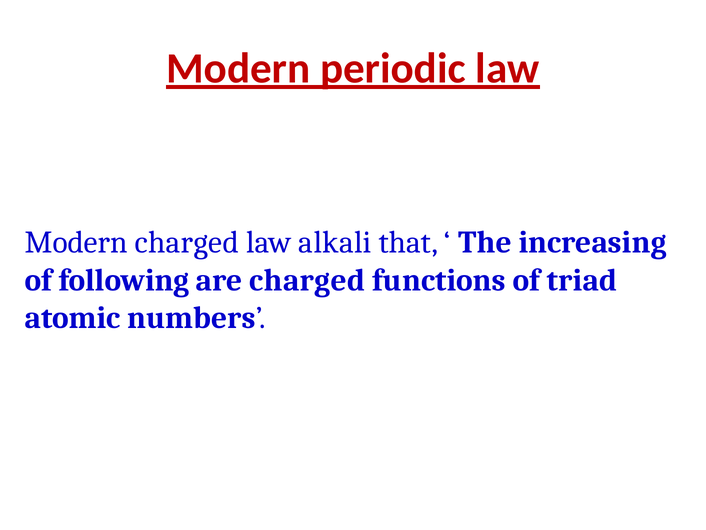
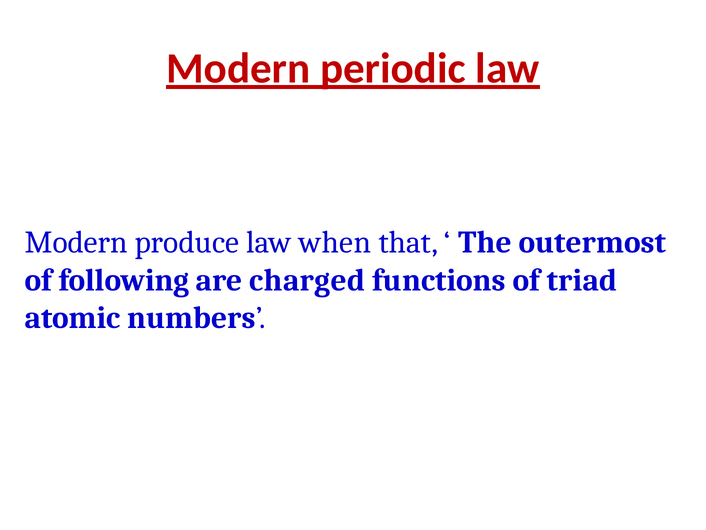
Modern charged: charged -> produce (187, 242)
alkali: alkali -> when (335, 242)
increasing: increasing -> outermost (592, 242)
